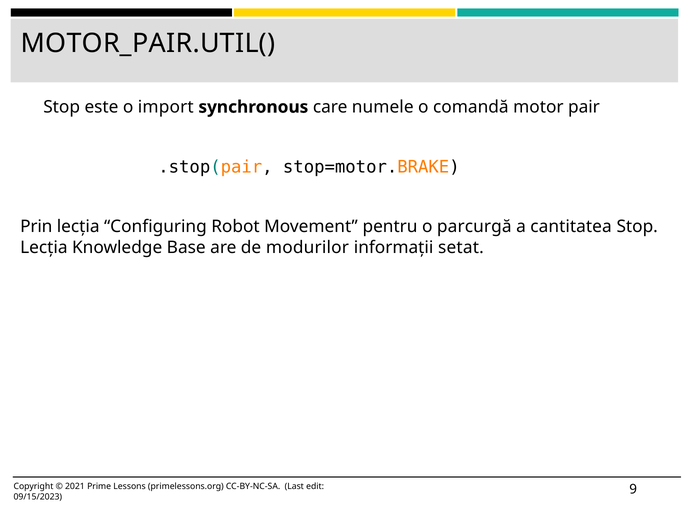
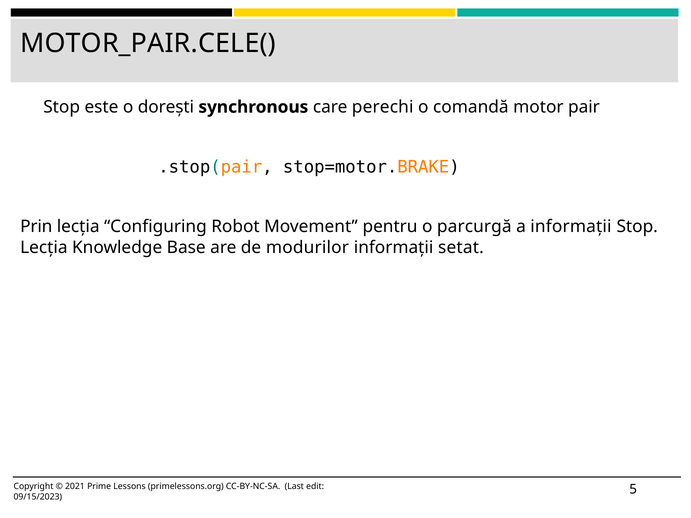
MOTOR_PAIR.UTIL(: MOTOR_PAIR.UTIL( -> MOTOR_PAIR.CELE( (148, 44)
import: import -> dorești (166, 107)
numele: numele -> perechi (383, 107)
a cantitatea: cantitatea -> informații (571, 227)
9: 9 -> 5 (633, 490)
